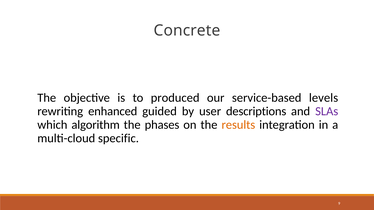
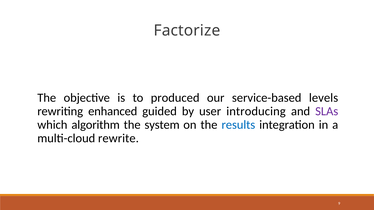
Concrete: Concrete -> Factorize (187, 31)
descriptions: descriptions -> introducing (256, 112)
phases: phases -> system (162, 125)
results colour: orange -> blue (238, 125)
specific: specific -> rewrite (118, 138)
